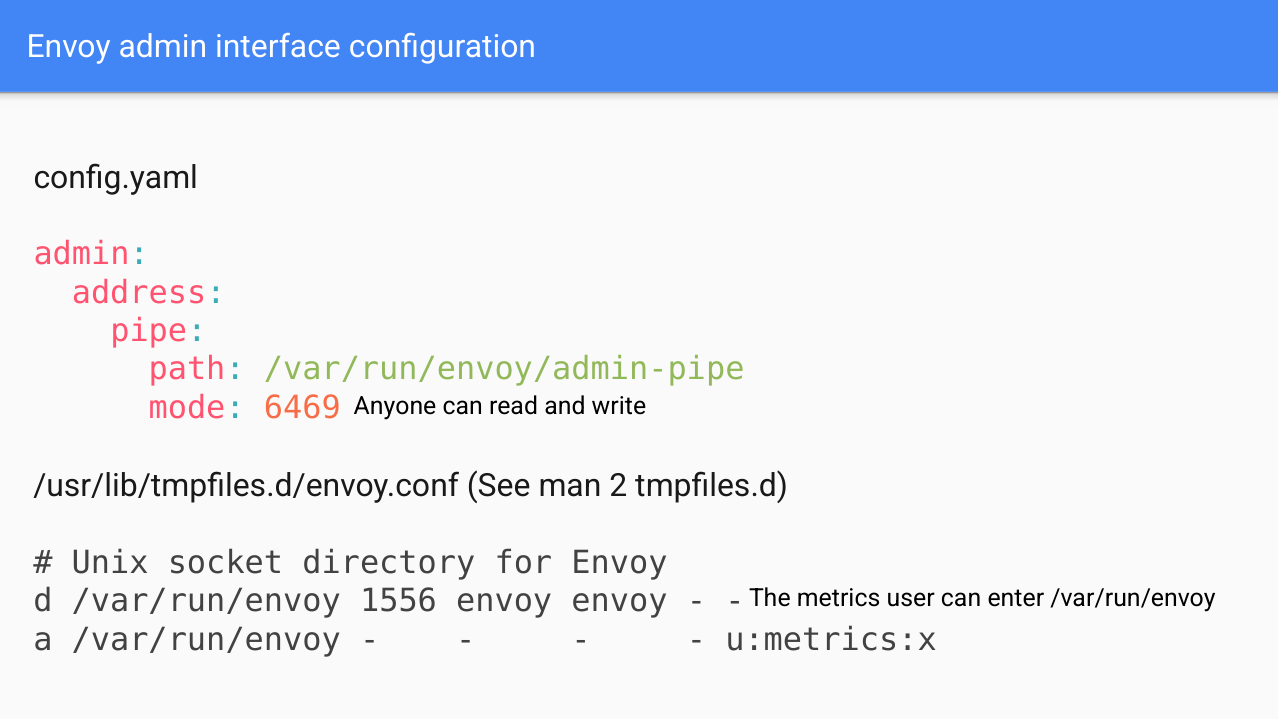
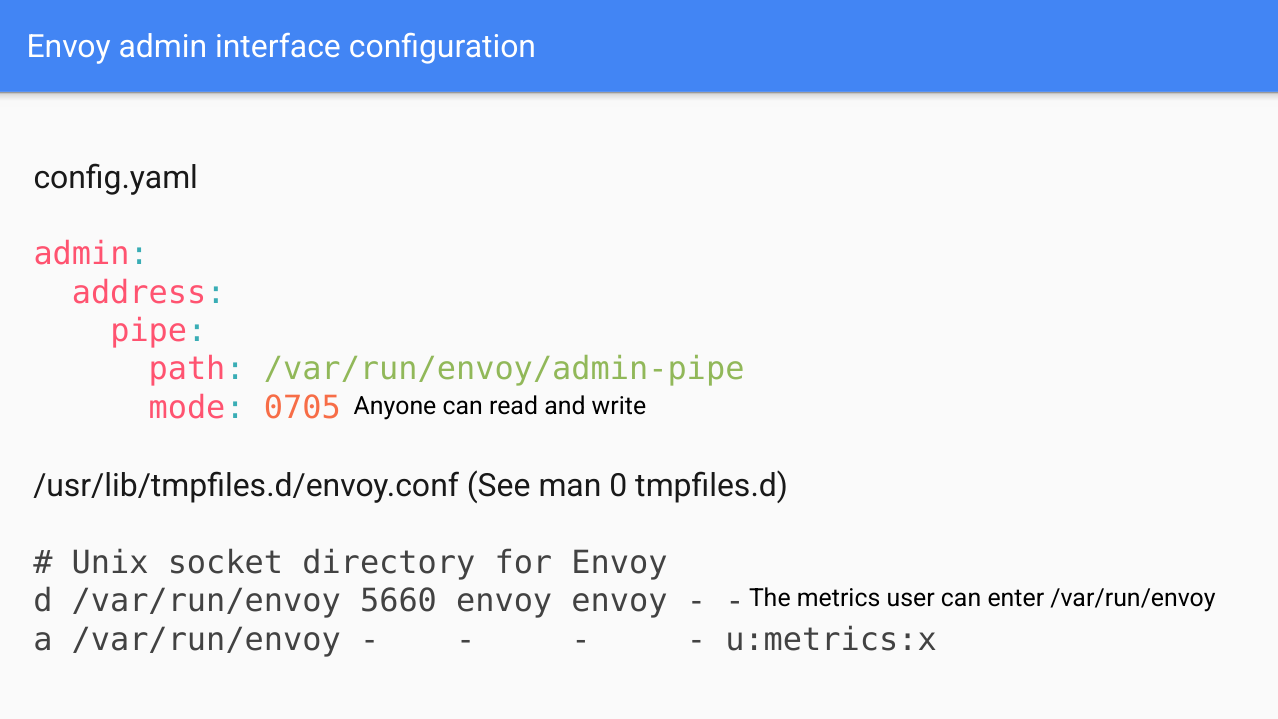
6469: 6469 -> 0705 (302, 408)
2: 2 -> 0 (618, 486)
1556: 1556 -> 5660 (399, 601)
